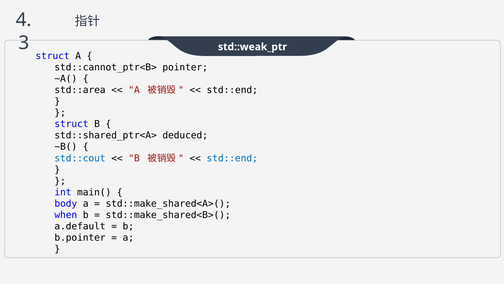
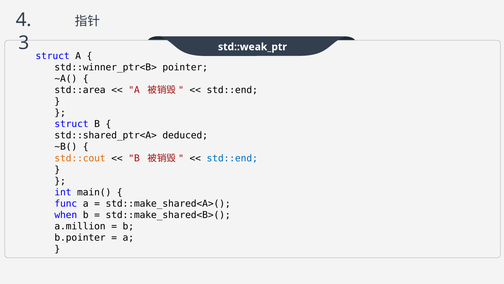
std::cannot_ptr<B>: std::cannot_ptr<B> -> std::winner_ptr<B> (106, 67)
std::cout colour: blue -> orange (80, 158)
body: body -> func (66, 203)
a.default: a.default -> a.million (80, 226)
